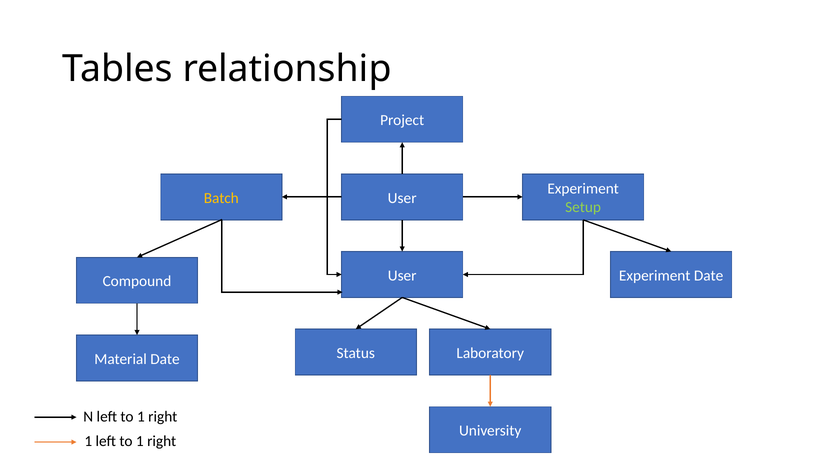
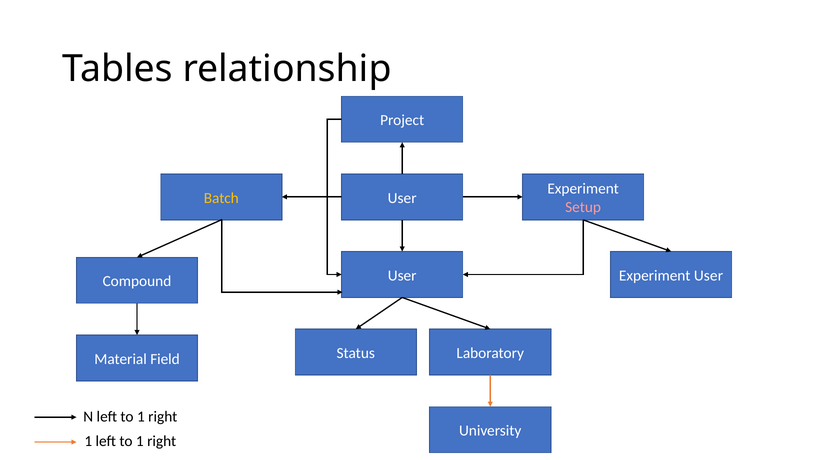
Setup colour: light green -> pink (583, 207)
Experiment Date: Date -> User (708, 275)
Material Date: Date -> Field (165, 359)
